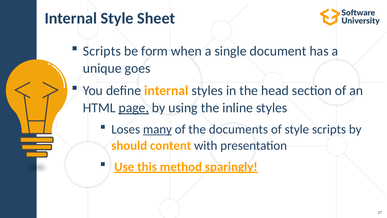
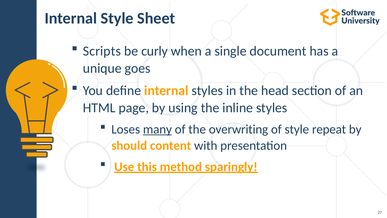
form: form -> curly (155, 51)
page underline: present -> none (134, 108)
documents: documents -> overwriting (239, 129)
style scripts: scripts -> repeat (329, 129)
